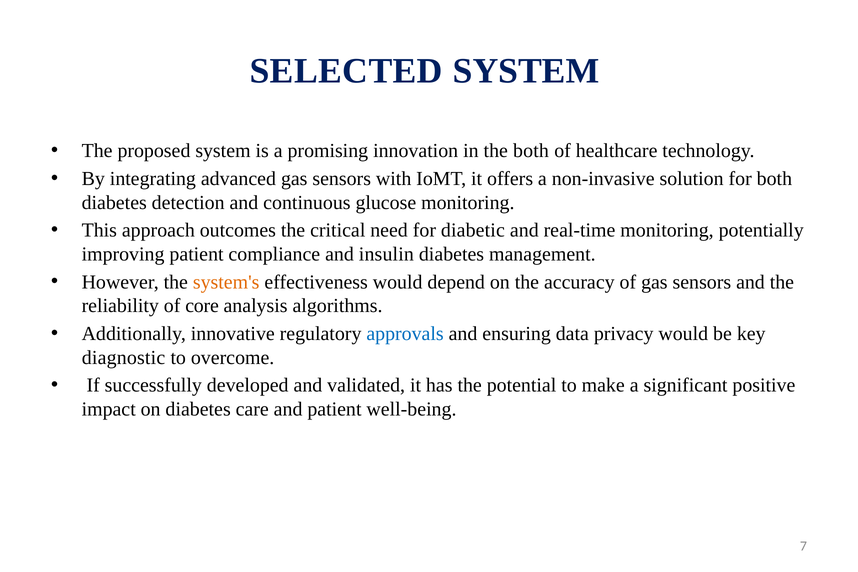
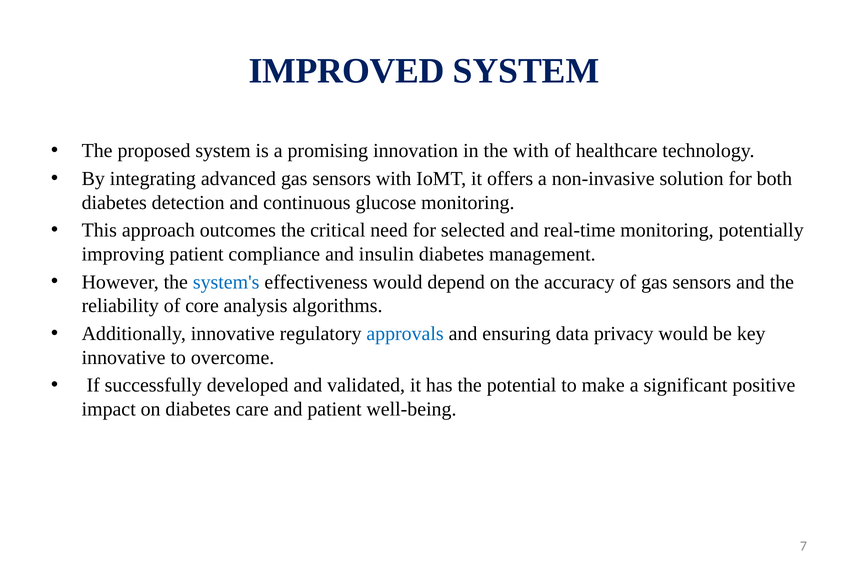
SELECTED: SELECTED -> IMPROVED (347, 71)
the both: both -> with (531, 151)
diabetic: diabetic -> selected (473, 230)
system's colour: orange -> blue (226, 282)
diagnostic: diagnostic -> innovative (124, 357)
